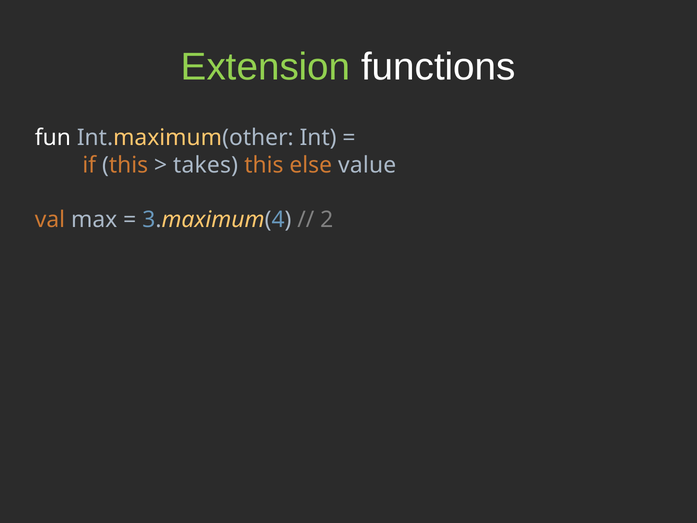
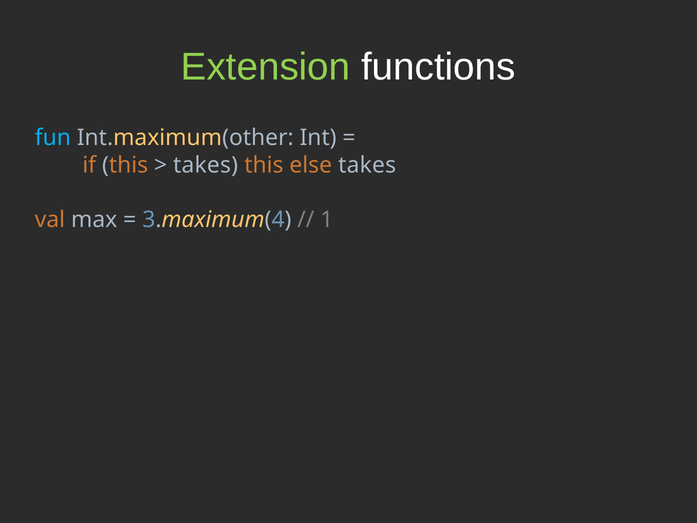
fun colour: white -> light blue (53, 138)
else value: value -> takes (367, 165)
2: 2 -> 1 (327, 220)
